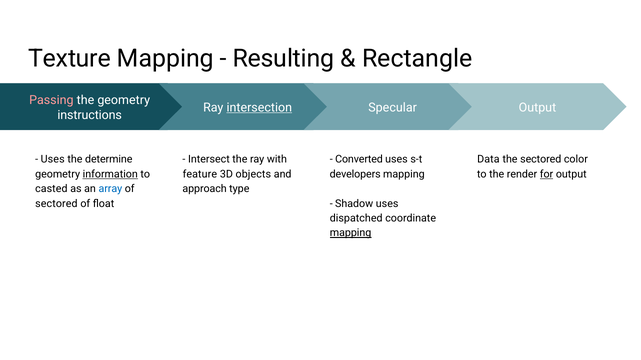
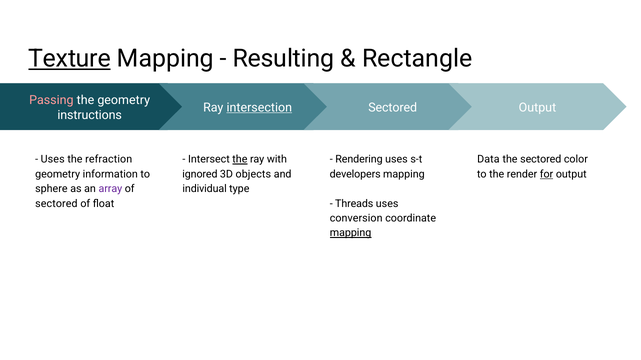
Texture underline: none -> present (70, 59)
Specular: Specular -> Sectored (393, 108)
determine: determine -> refraction (109, 160)
the underline: none -> present (240, 160)
Converted: Converted -> Rendering (359, 160)
information underline: present -> none (110, 174)
feature: feature -> ignored (200, 174)
casted: casted -> sphere (51, 189)
array colour: blue -> purple (110, 189)
approach: approach -> individual (205, 189)
Shadow: Shadow -> Threads (354, 204)
dispatched: dispatched -> conversion (356, 219)
